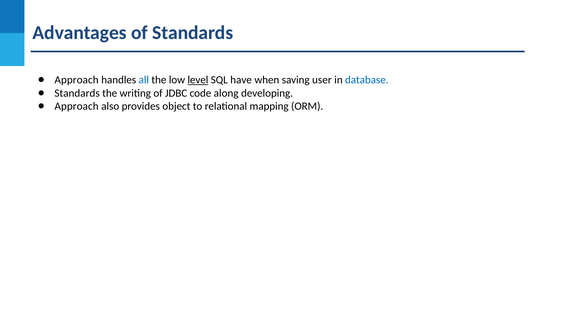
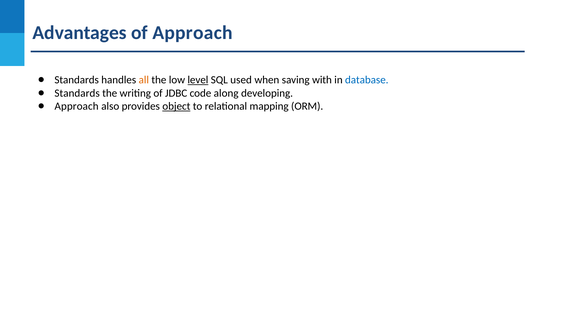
of Standards: Standards -> Approach (193, 33)
Approach: Approach -> Standards (77, 80)
all colour: blue -> orange (144, 80)
have: have -> used (241, 80)
user: user -> with (322, 80)
object underline: none -> present (176, 106)
